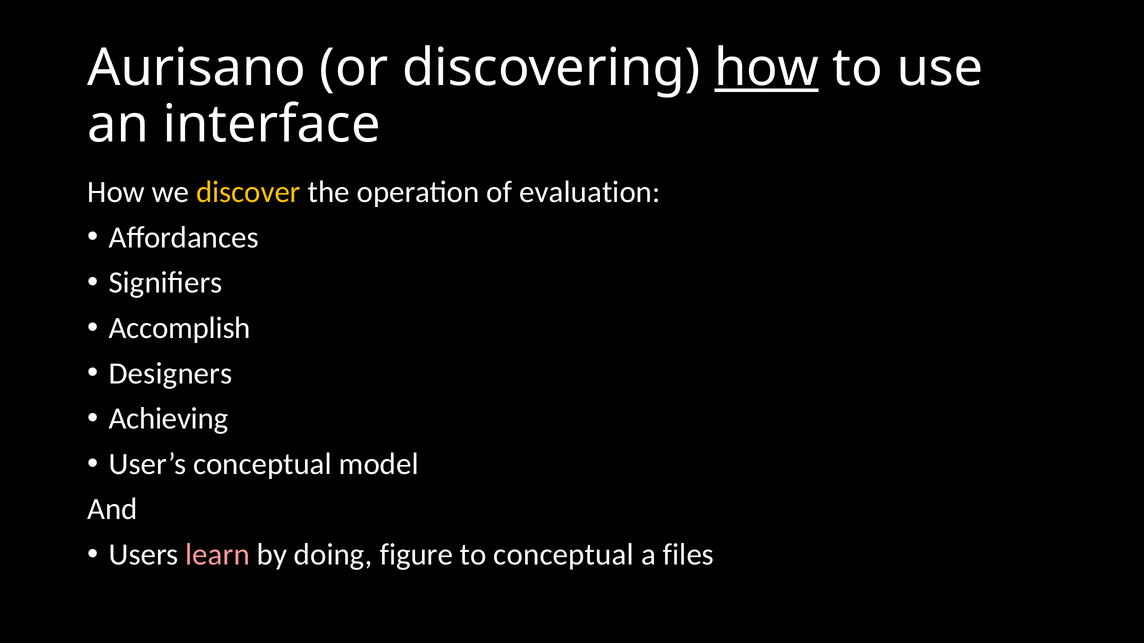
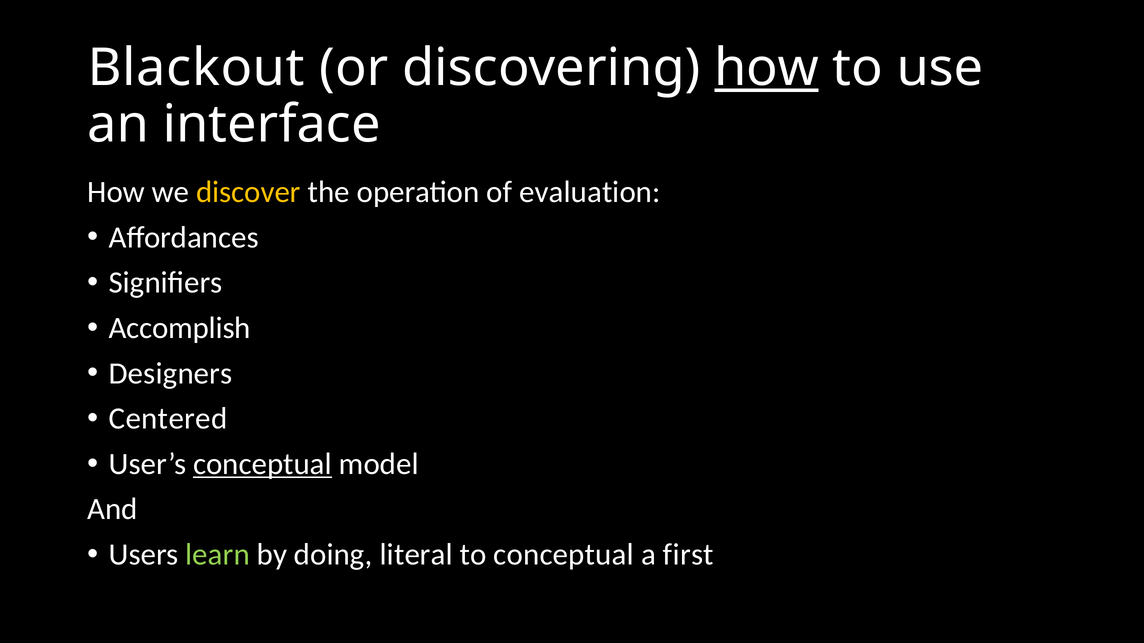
Aurisano: Aurisano -> Blackout (196, 68)
Achieving: Achieving -> Centered (168, 419)
conceptual underline: none -> present (263, 464)
learn colour: pink -> light green (218, 555)
figure: figure -> literal (416, 555)
files: files -> first (688, 555)
